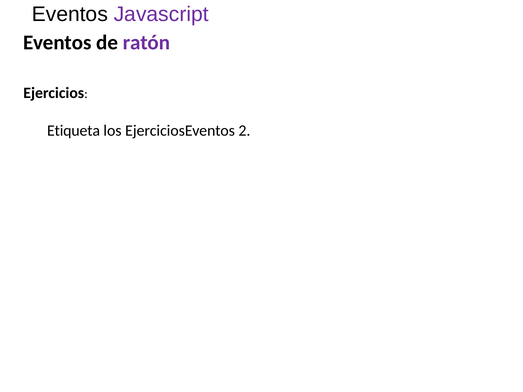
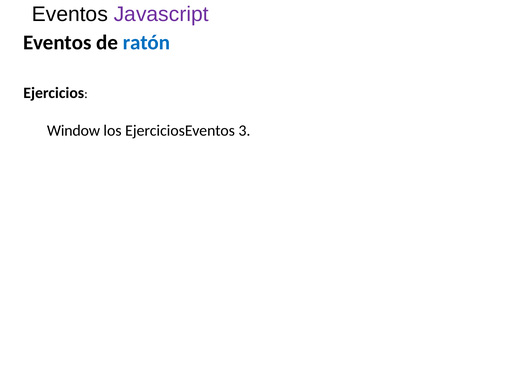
ratón colour: purple -> blue (146, 43)
Etiqueta: Etiqueta -> Window (74, 131)
2: 2 -> 3 (244, 131)
